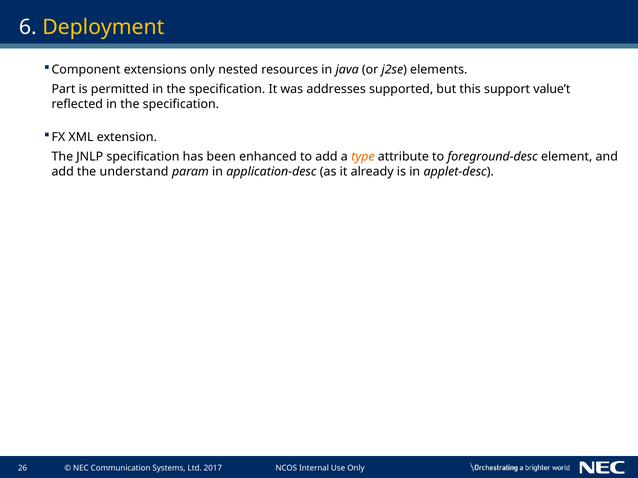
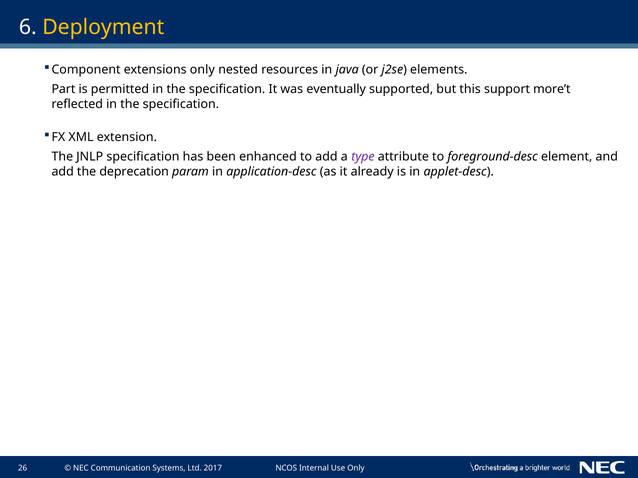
addresses: addresses -> eventually (336, 89)
value’t: value’t -> more’t (552, 89)
type colour: orange -> purple (363, 157)
understand: understand -> deprecation (134, 172)
